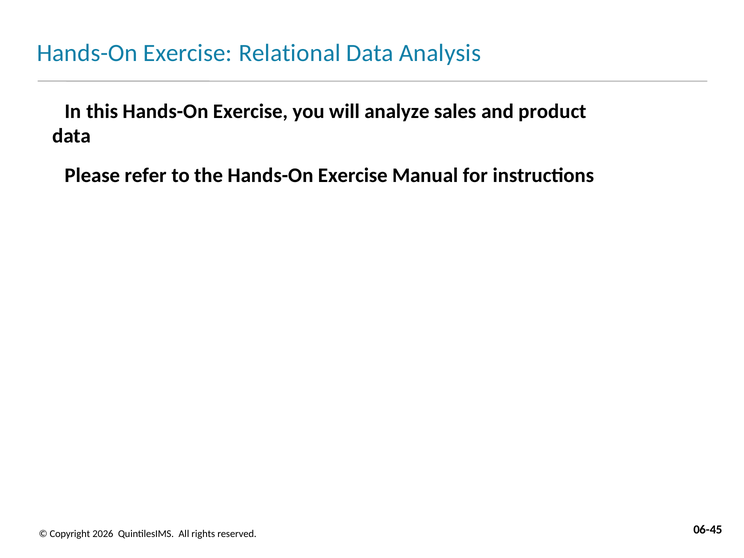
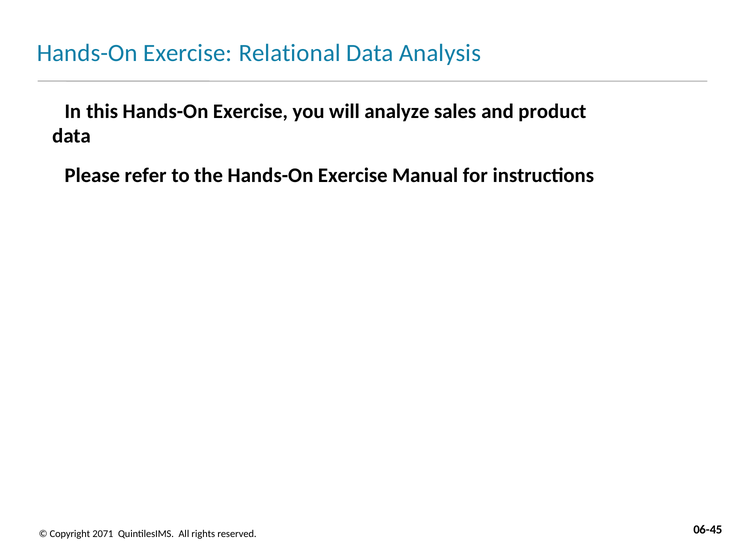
2026: 2026 -> 2071 (103, 534)
